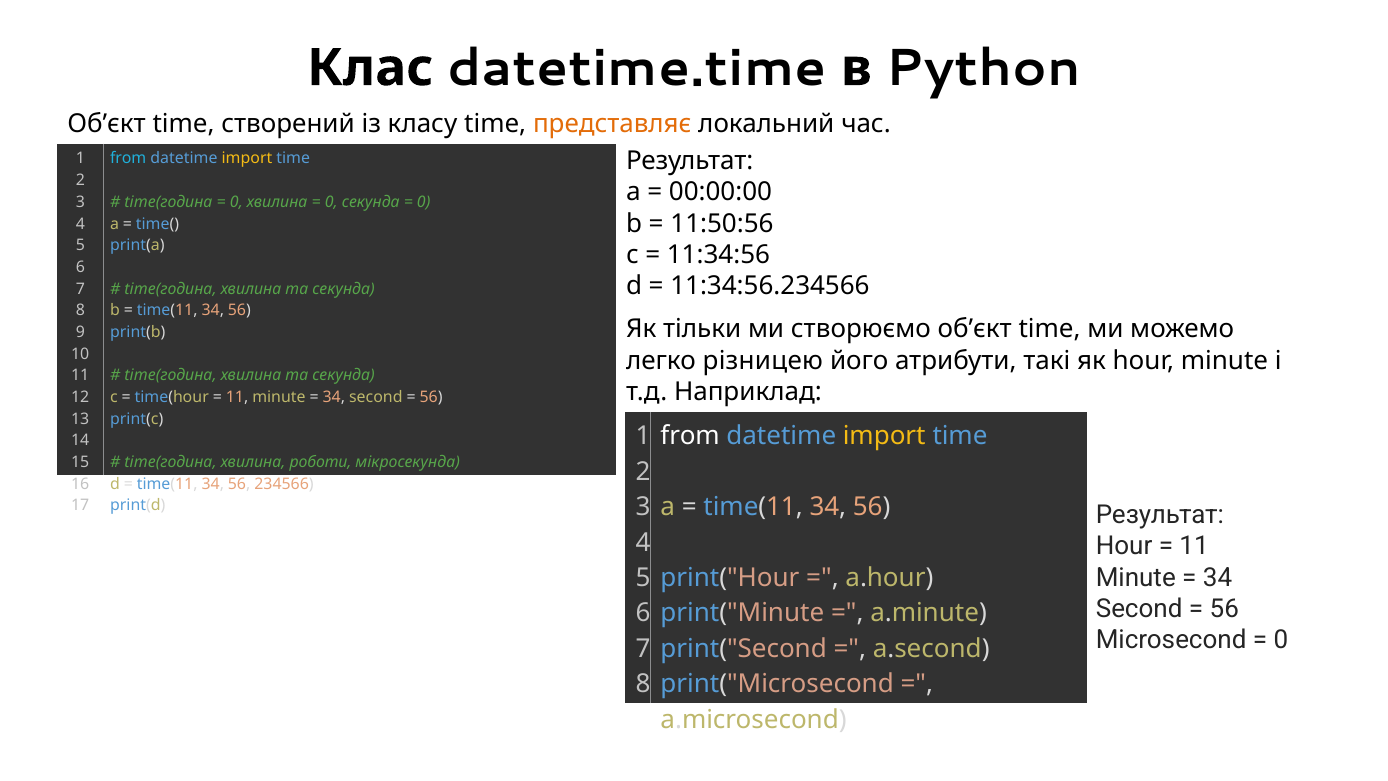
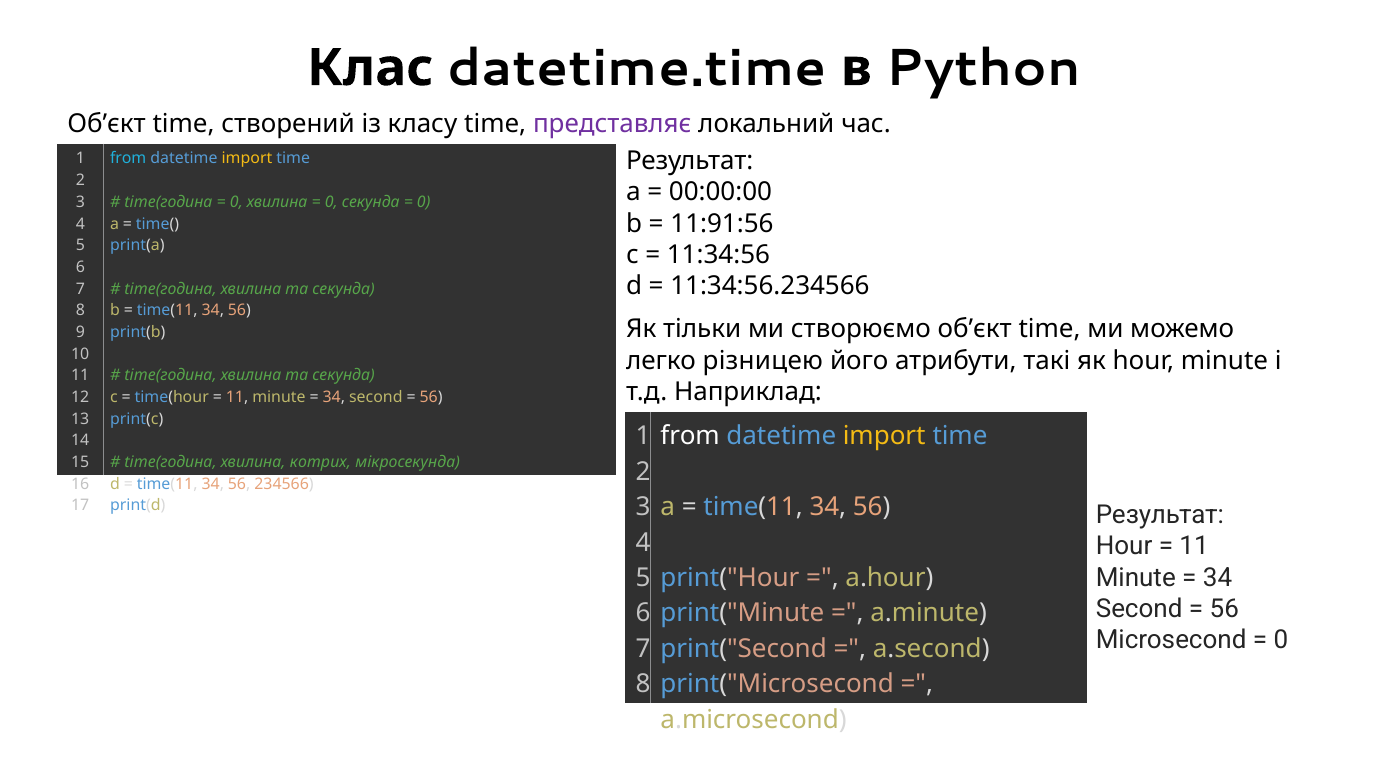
представляє colour: orange -> purple (612, 124)
11:50:56: 11:50:56 -> 11:91:56 (722, 223)
роботи: роботи -> котрих (320, 462)
